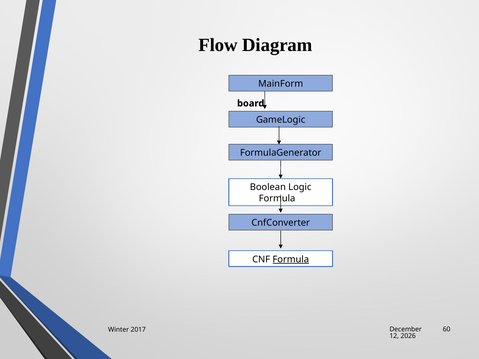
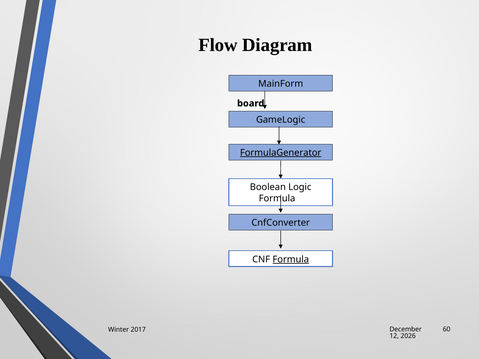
FormulaGenerator underline: none -> present (281, 153)
